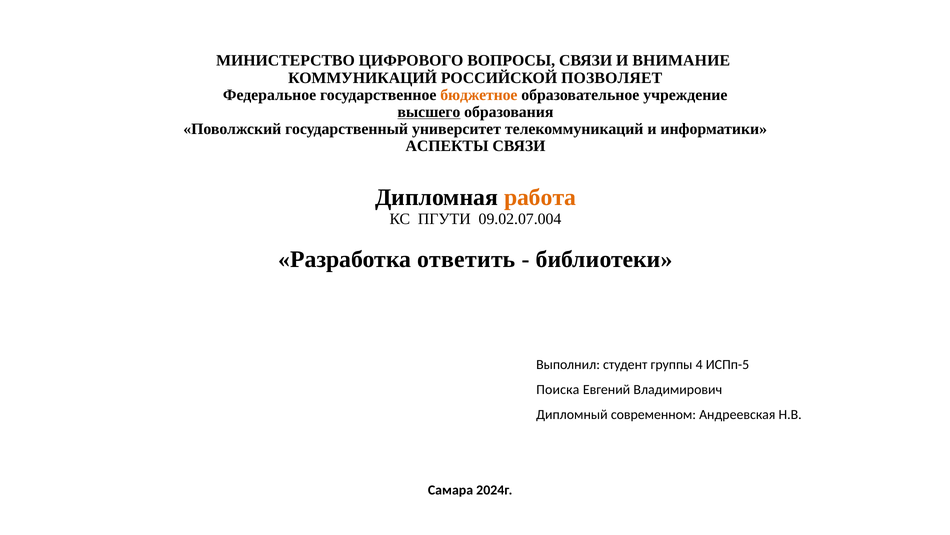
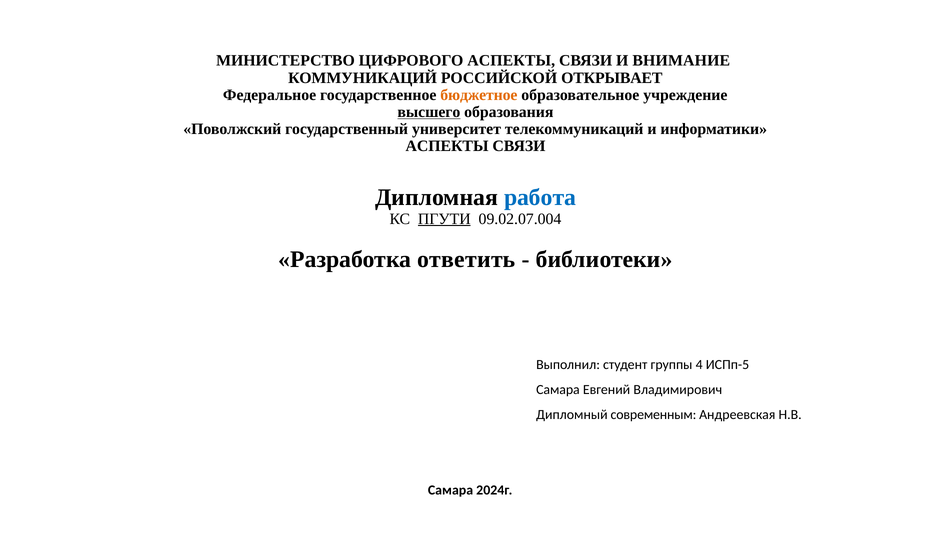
ЦИФРОВОГО ВОПРОСЫ: ВОПРОСЫ -> АСПЕКТЫ (511, 61)
ПОЗВОЛЯЕТ: ПОЗВОЛЯЕТ -> ОТКРЫВАЕТ (612, 78)
работа colour: orange -> blue (540, 197)
ПГУТИ underline: none -> present (444, 219)
Поиска: Поиска -> Самара (558, 389)
современном: современном -> современным (654, 414)
